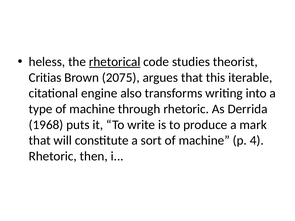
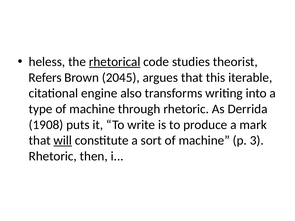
Critias: Critias -> Refers (45, 78)
2075: 2075 -> 2045 (121, 78)
1968: 1968 -> 1908 (46, 125)
will underline: none -> present (63, 141)
4: 4 -> 3 (257, 141)
